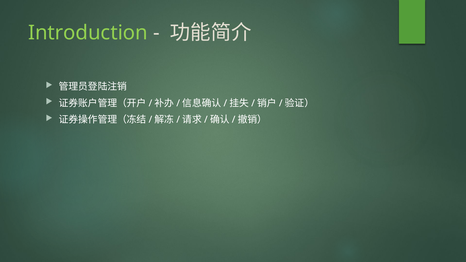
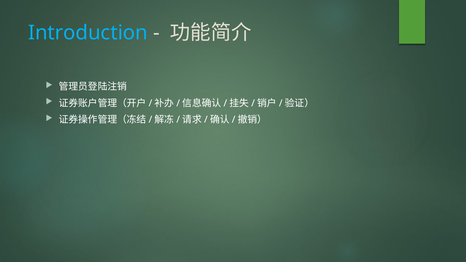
Introduction colour: light green -> light blue (88, 33)
